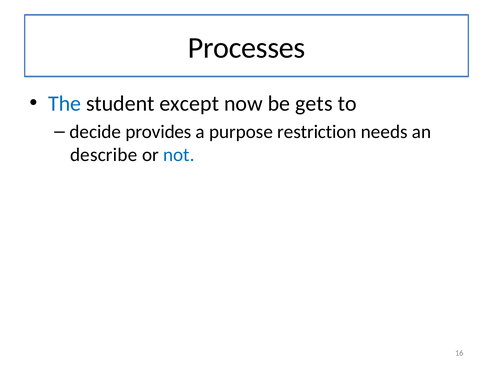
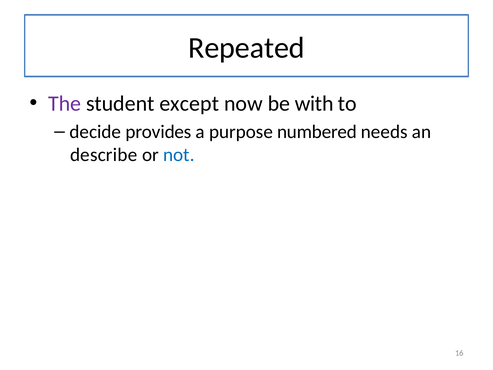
Processes: Processes -> Repeated (246, 48)
The colour: blue -> purple (65, 103)
gets: gets -> with (314, 103)
restriction: restriction -> numbered (317, 132)
